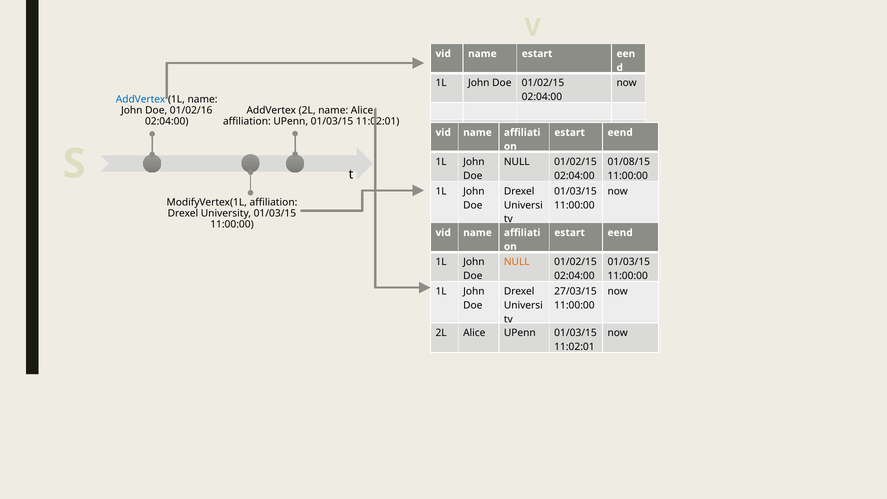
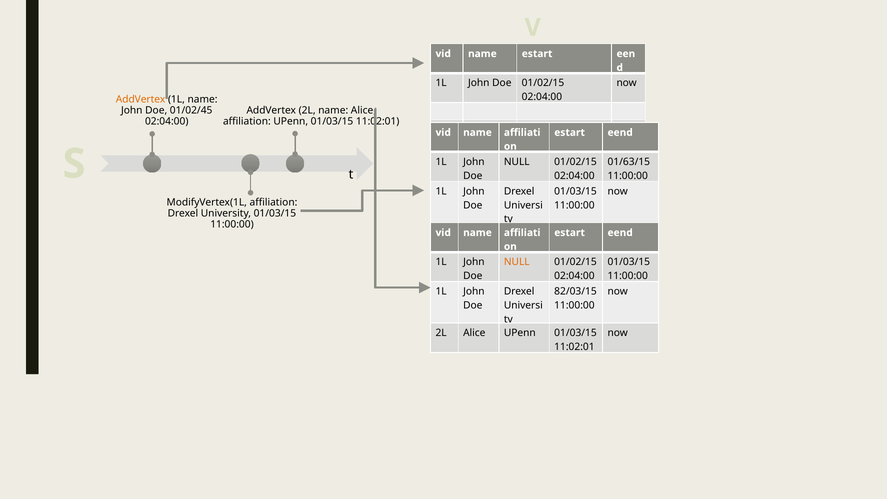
AddVertex colour: blue -> orange (141, 99)
01/02/16: 01/02/16 -> 01/02/45 (191, 110)
01/08/15: 01/08/15 -> 01/63/15 (629, 162)
27/03/15: 27/03/15 -> 82/03/15 (575, 291)
